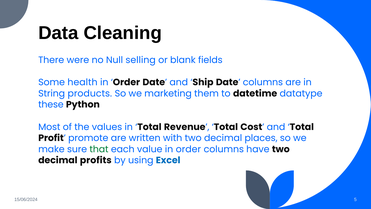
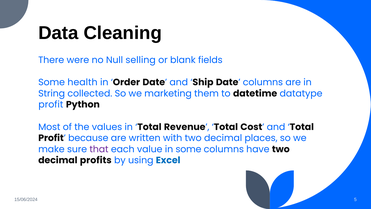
products: products -> collected (90, 93)
these: these -> profit (51, 104)
promote: promote -> because (88, 138)
that colour: green -> purple (99, 149)
value in order: order -> some (188, 149)
